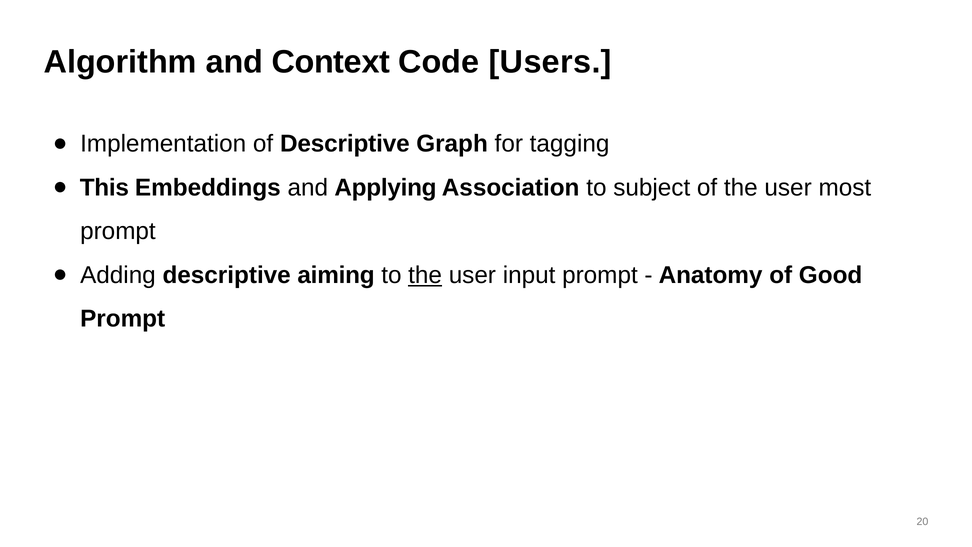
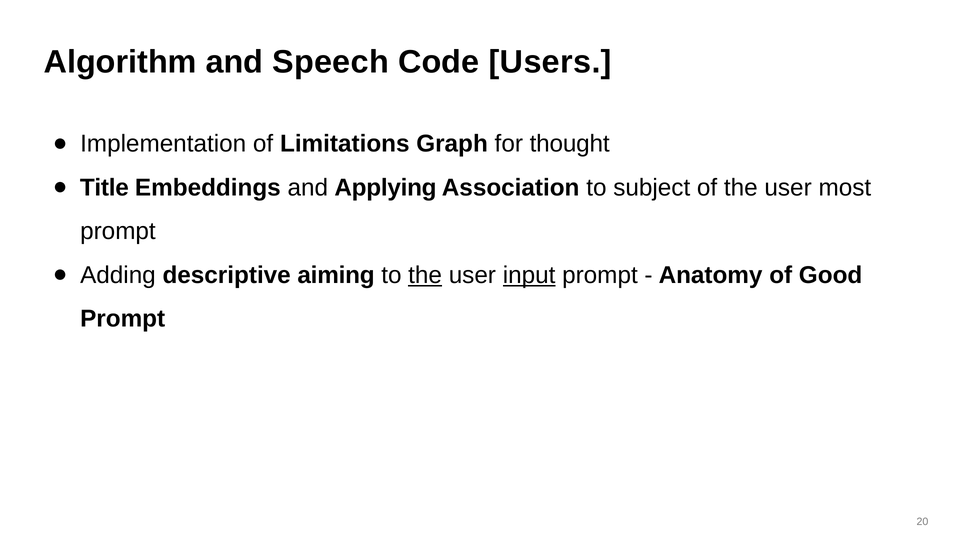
Context: Context -> Speech (331, 62)
of Descriptive: Descriptive -> Limitations (345, 144)
tagging: tagging -> thought (570, 144)
This: This -> Title (104, 188)
input underline: none -> present (529, 275)
